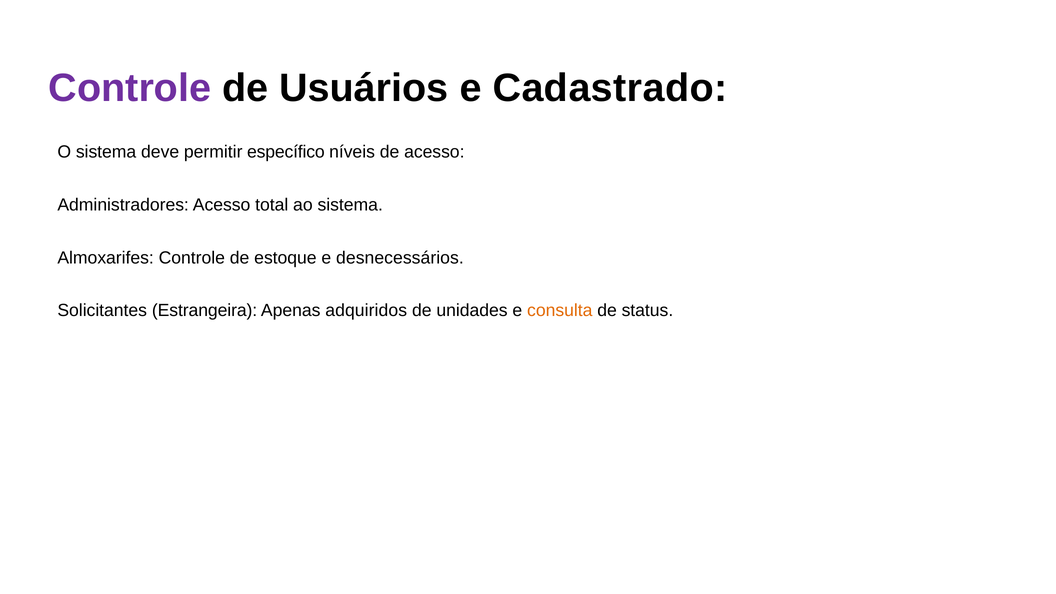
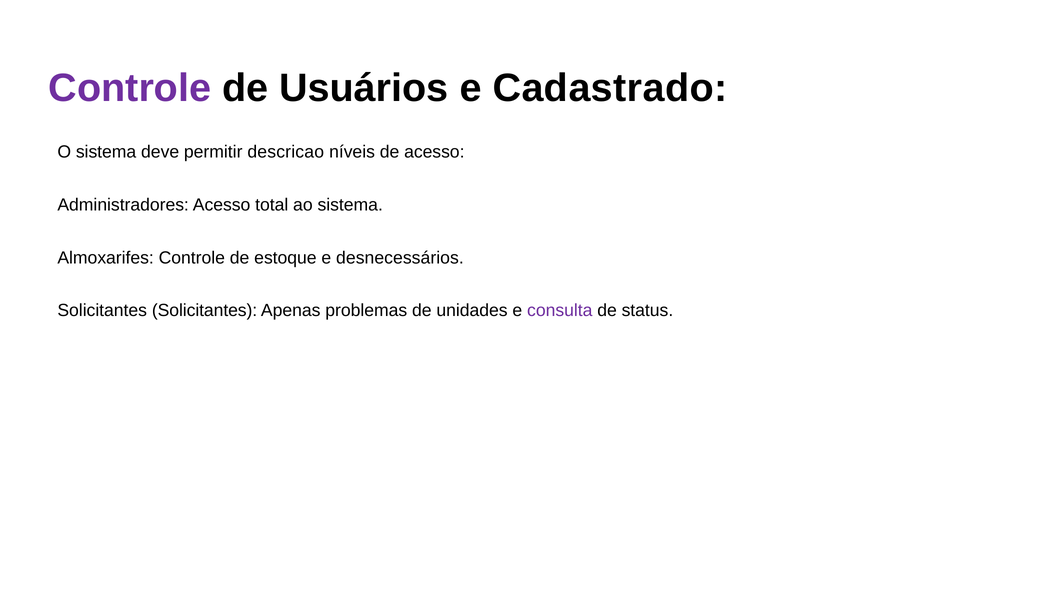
específico: específico -> descricao (286, 152)
Solicitantes Estrangeira: Estrangeira -> Solicitantes (205, 311)
adquiridos: adquiridos -> problemas (366, 311)
consulta colour: orange -> purple (560, 311)
